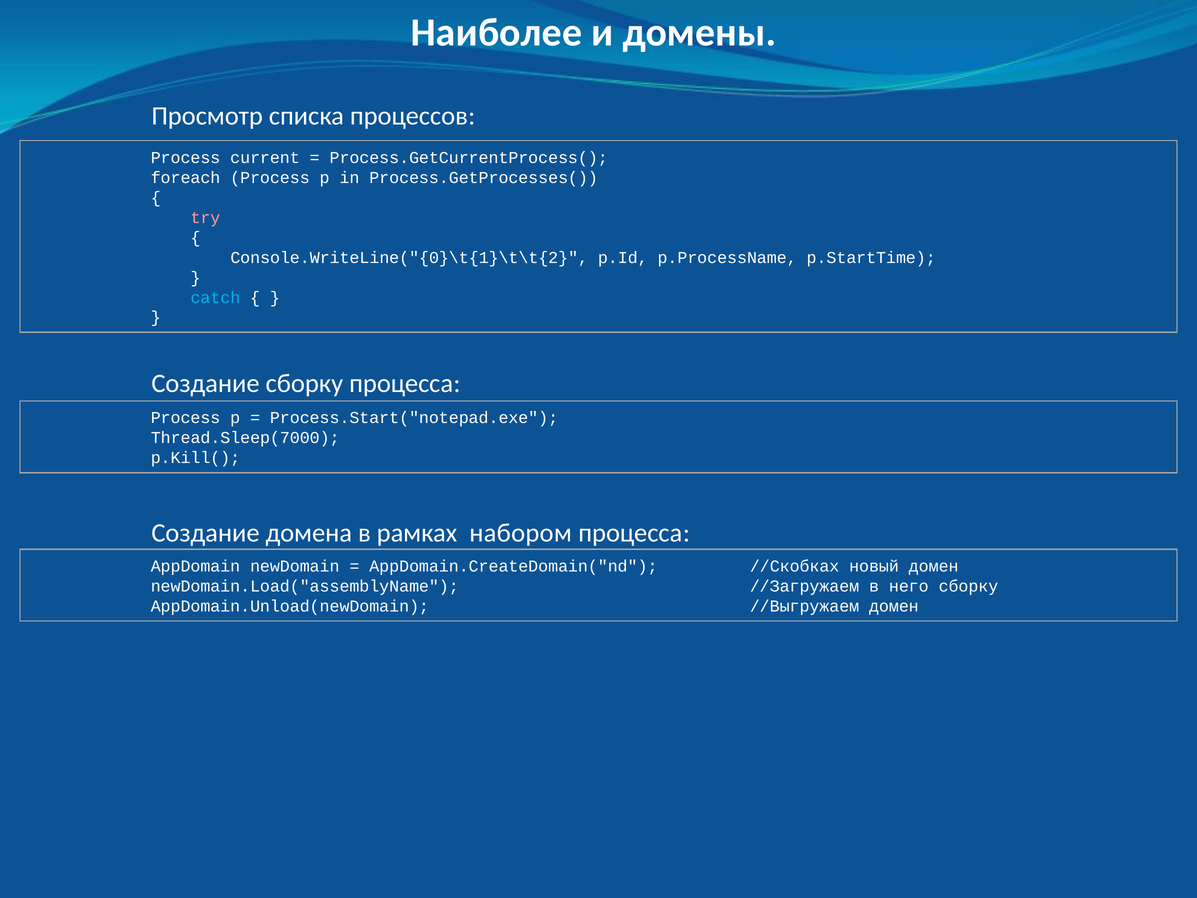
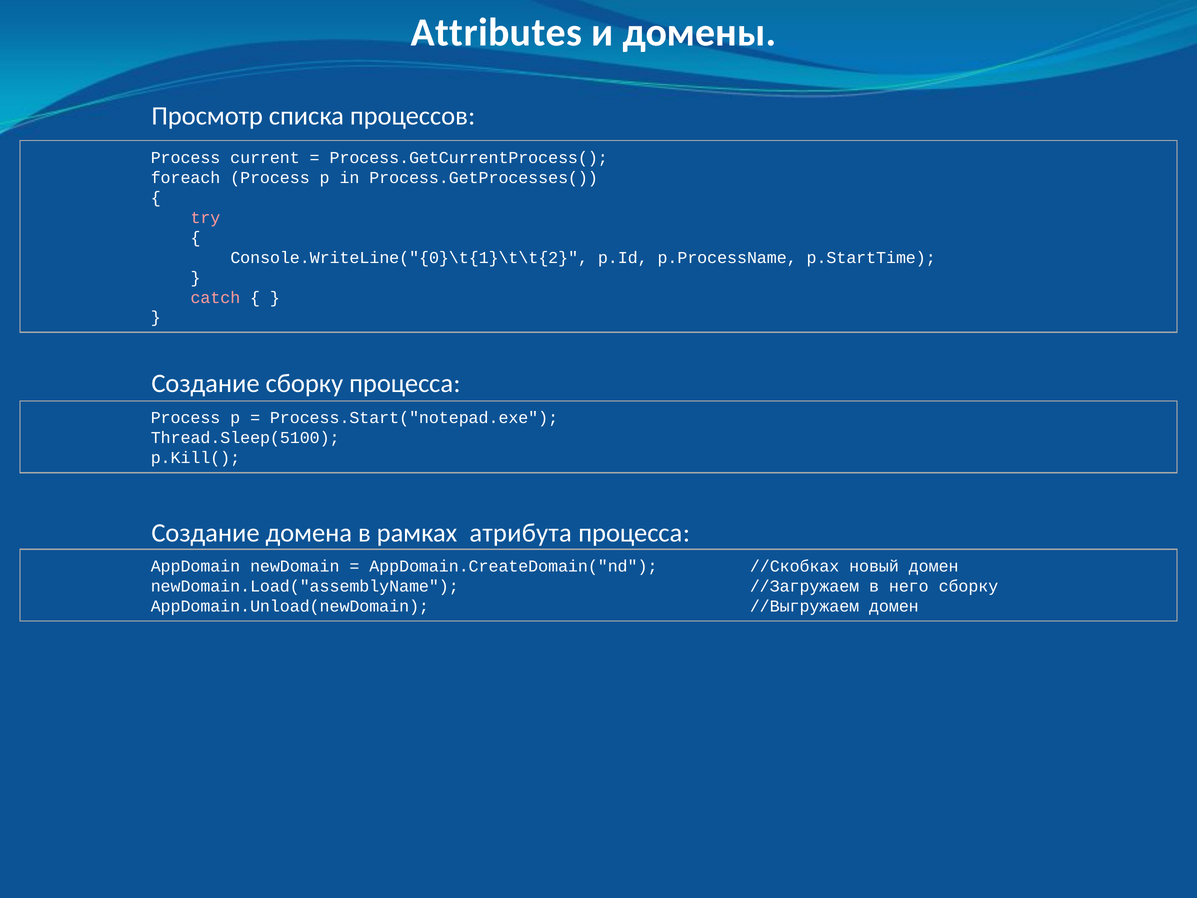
Наиболее: Наиболее -> Attributes (496, 32)
catch colour: light blue -> pink (215, 297)
Thread.Sleep(7000: Thread.Sleep(7000 -> Thread.Sleep(5100 (245, 438)
набором: набором -> атрибута (521, 533)
